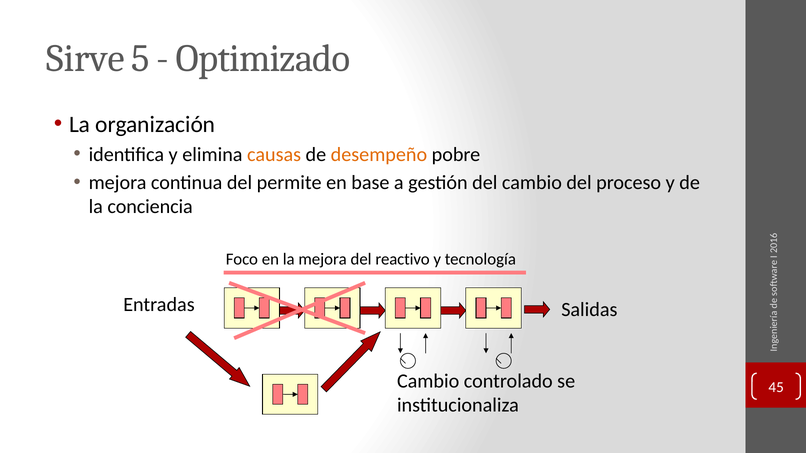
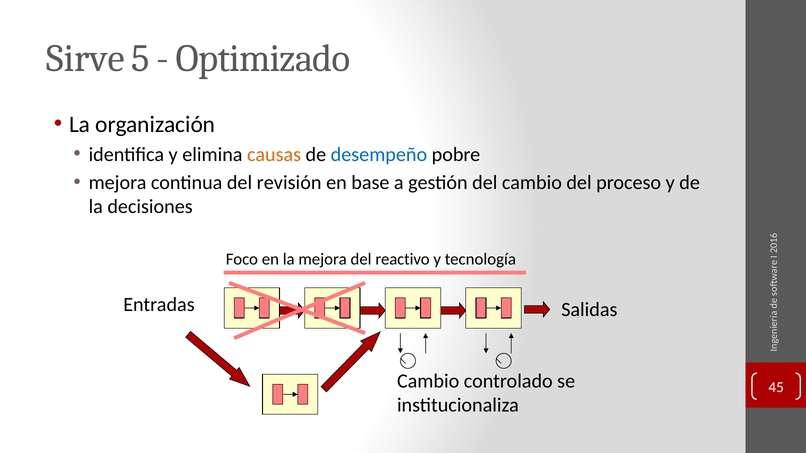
desempeño colour: orange -> blue (379, 155)
permite: permite -> revisión (289, 183)
conciencia: conciencia -> decisiones (150, 207)
